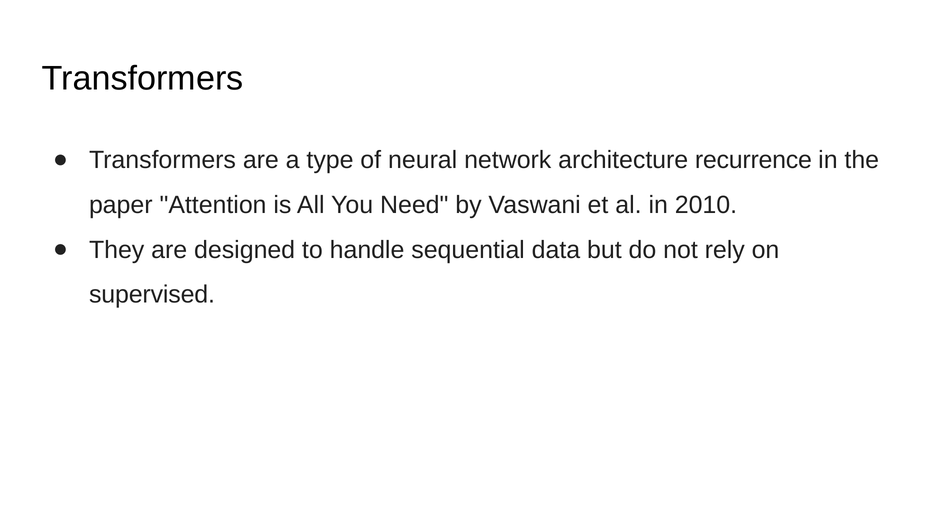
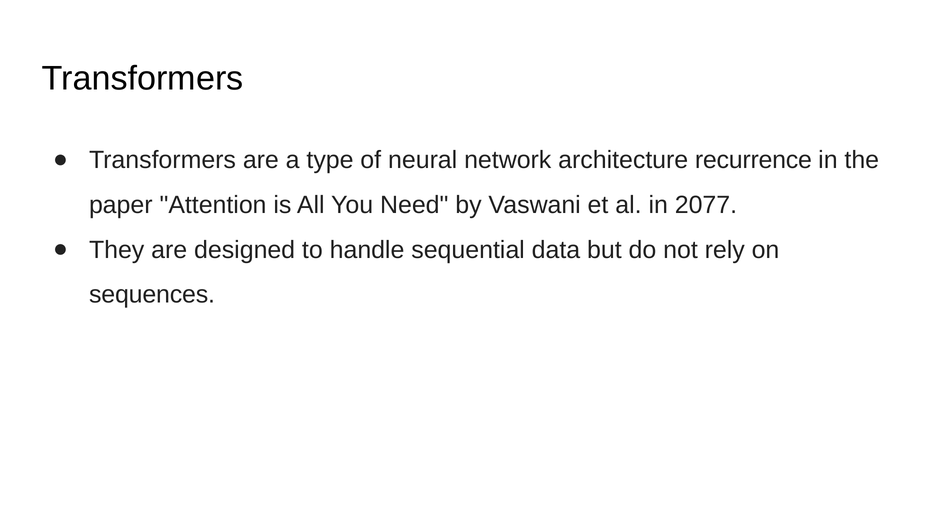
2010: 2010 -> 2077 (706, 205)
supervised: supervised -> sequences (152, 295)
